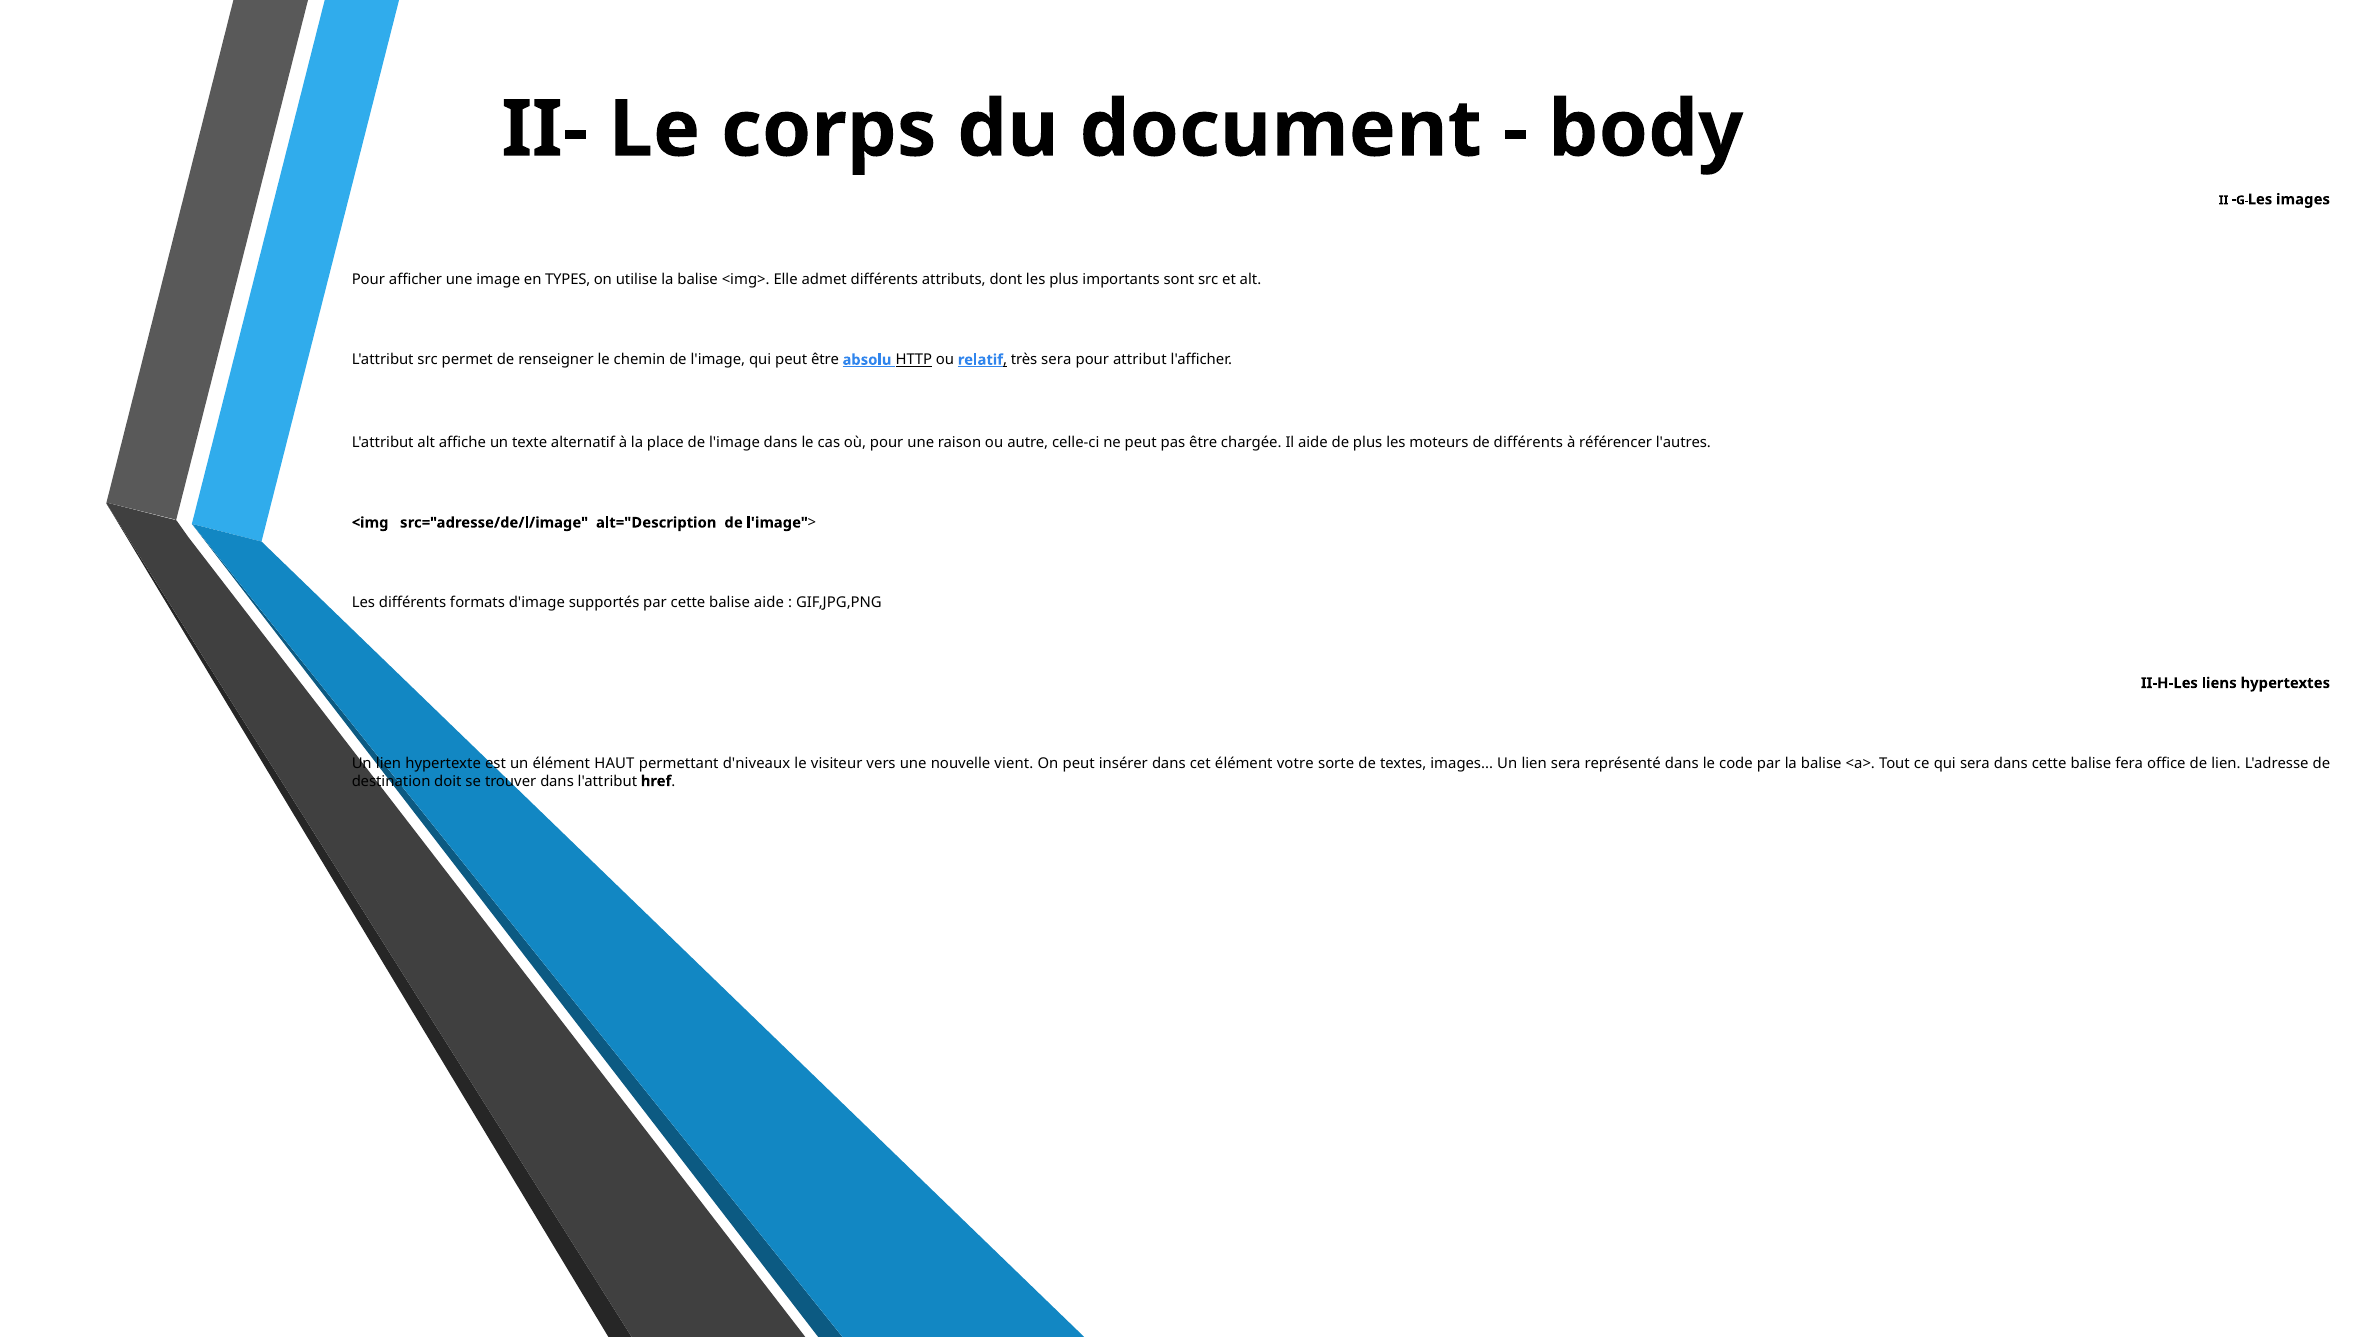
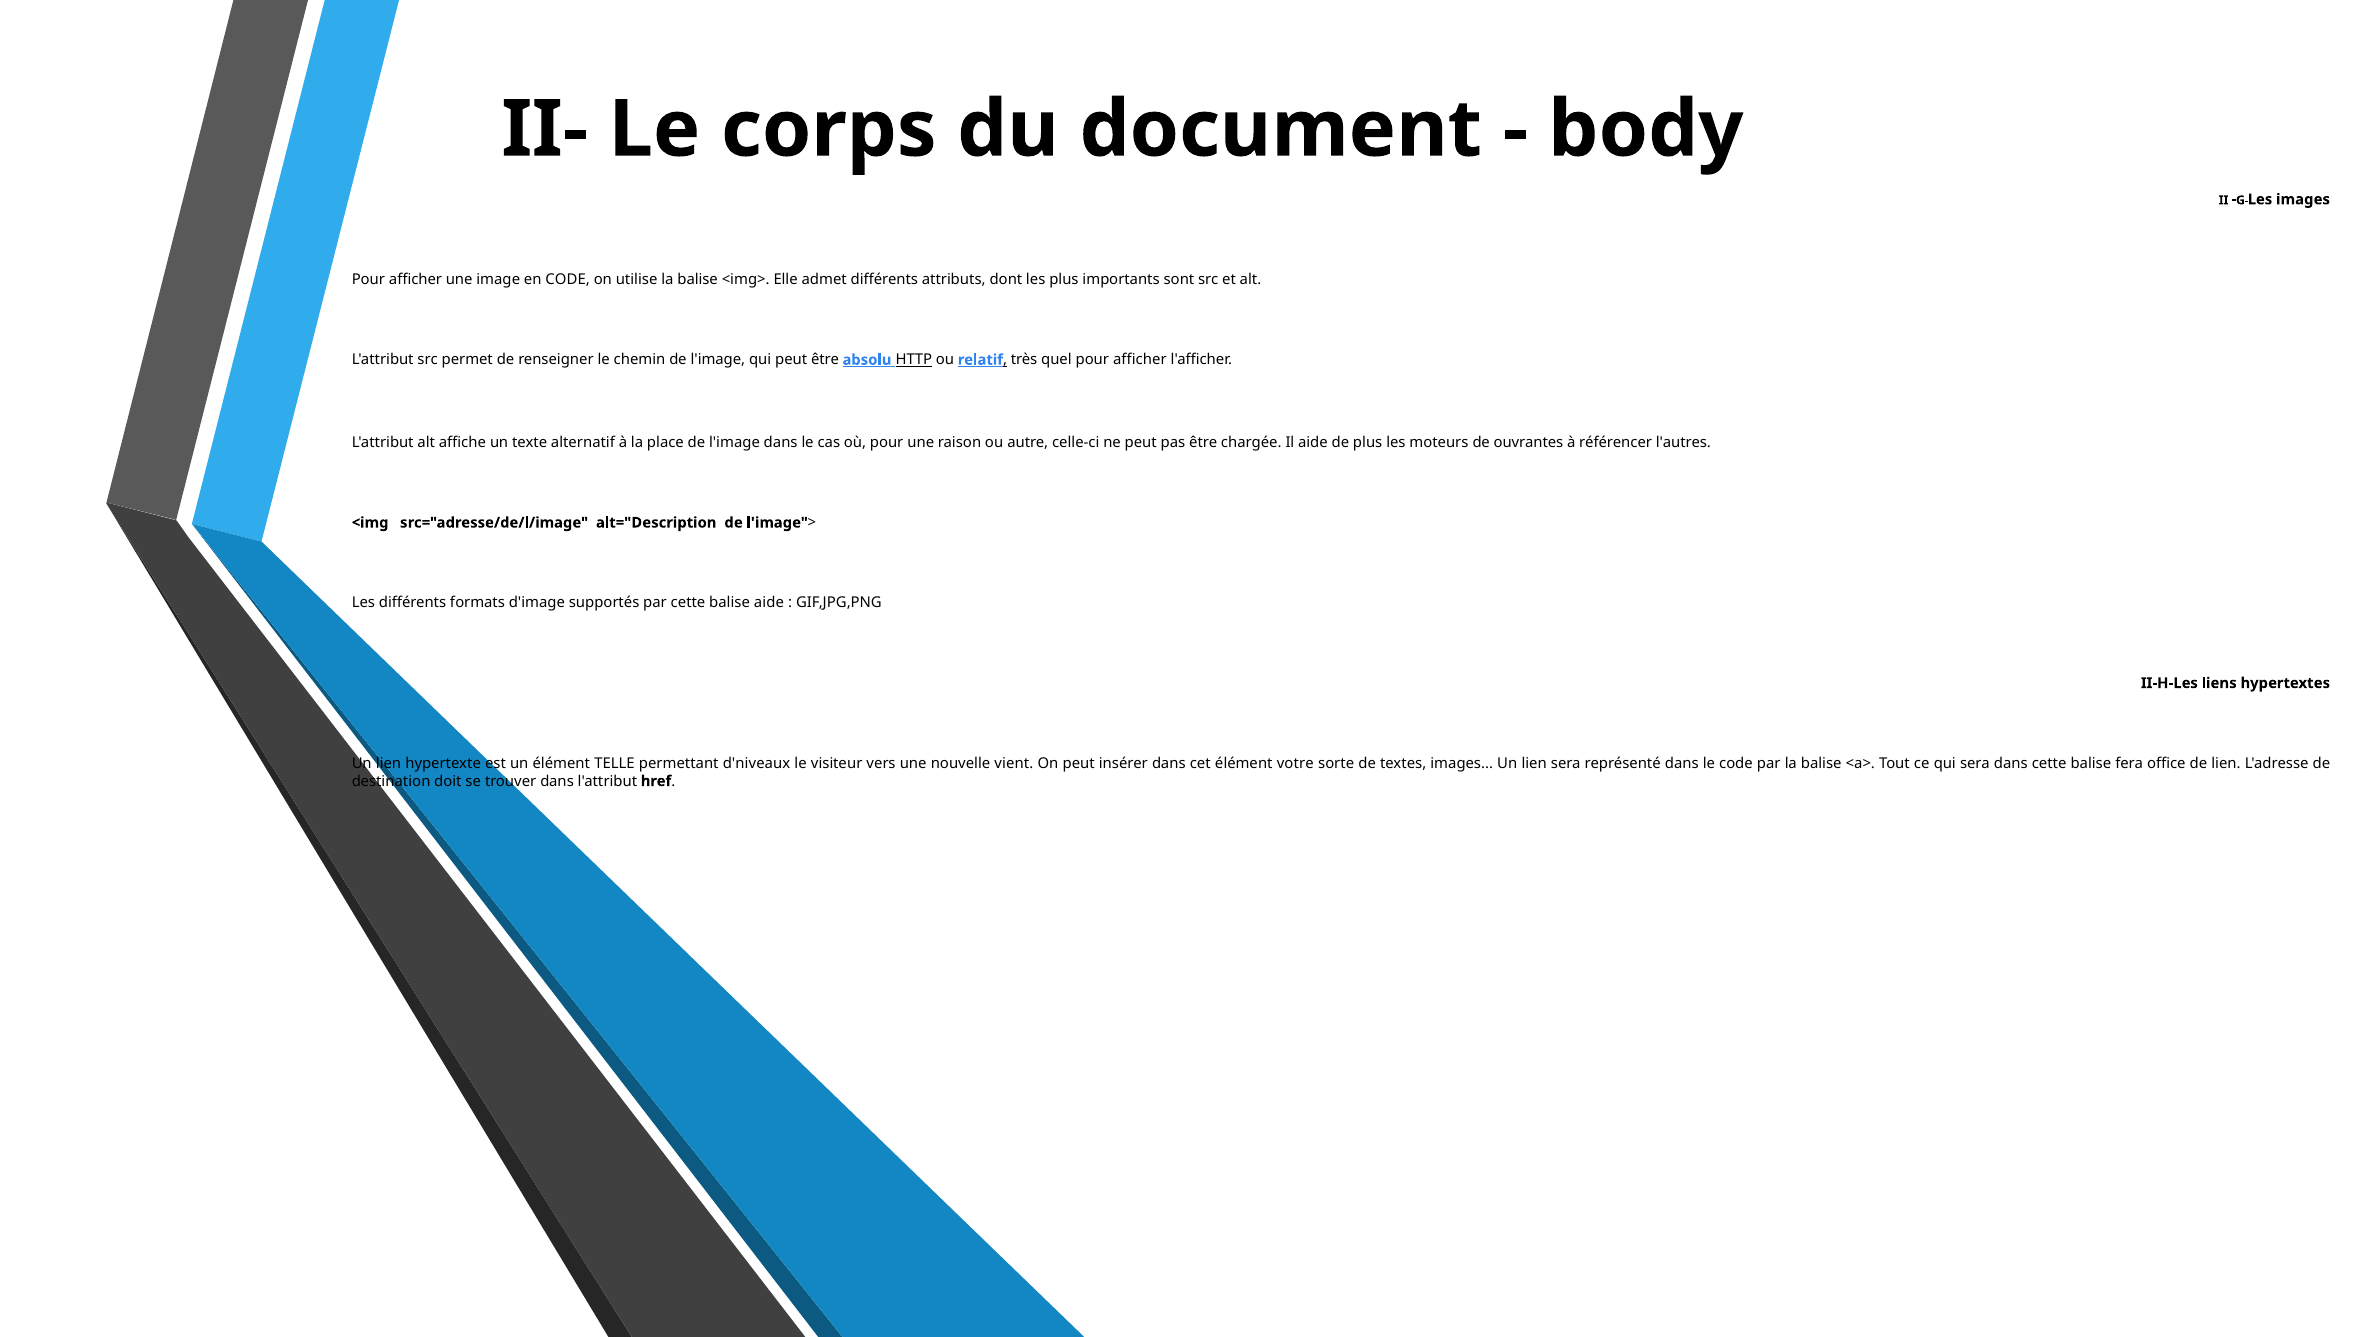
en TYPES: TYPES -> CODE (568, 280)
très sera: sera -> quel (1056, 360)
attribut: attribut -> afficher (1140, 360)
de différents: différents -> ouvrantes (1528, 442)
HAUT: HAUT -> TELLE (615, 763)
